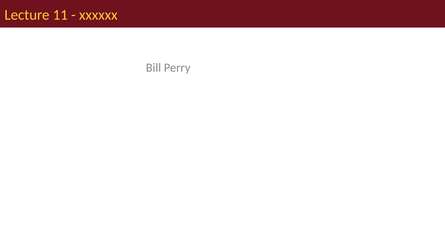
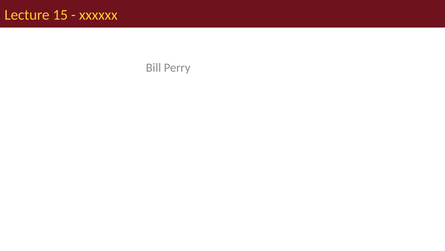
11: 11 -> 15 (60, 15)
